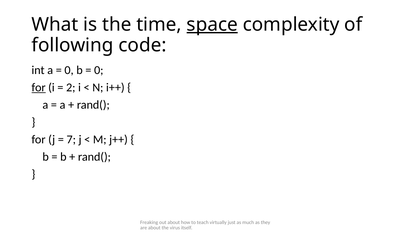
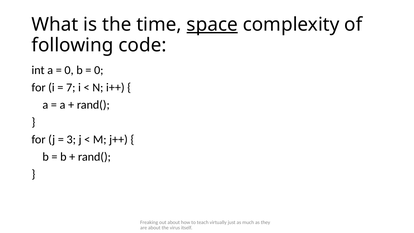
for underline: present -> none (39, 87)
2: 2 -> 7 (71, 87)
7: 7 -> 3 (71, 139)
